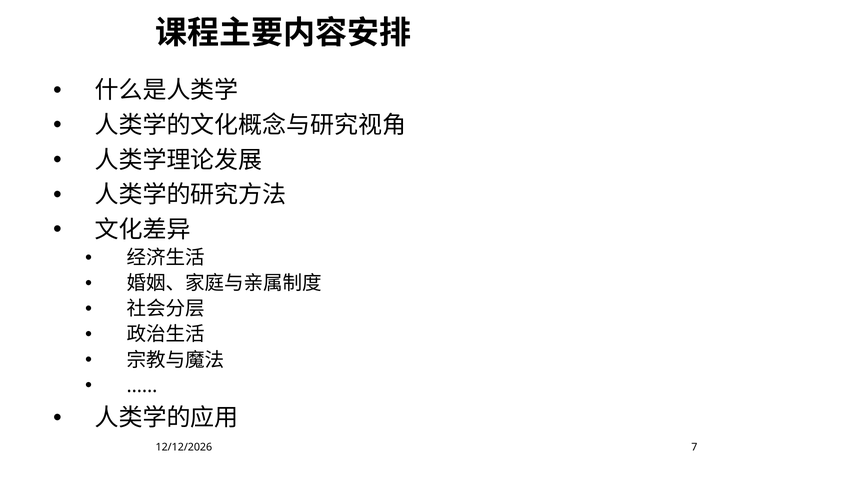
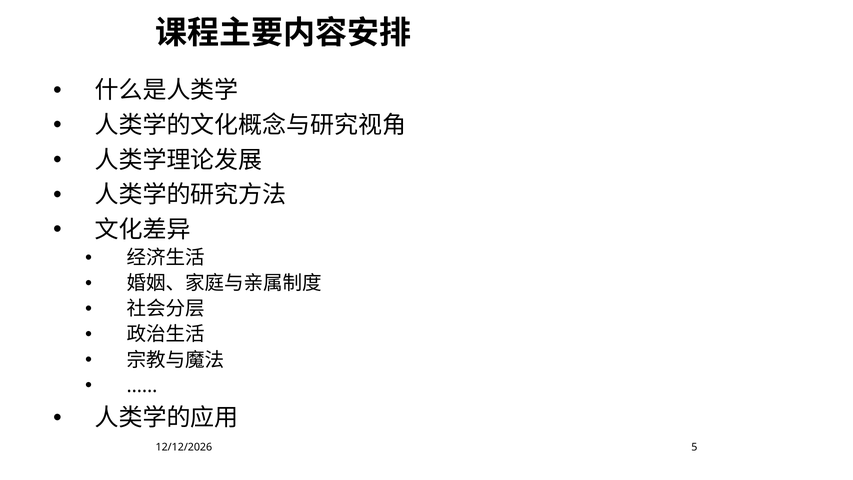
7: 7 -> 5 (694, 447)
